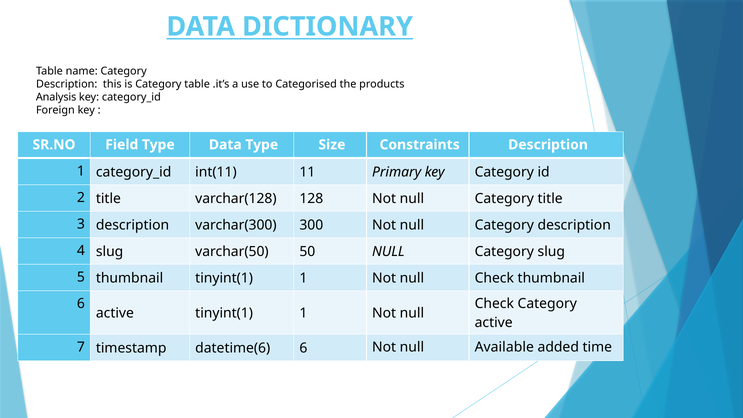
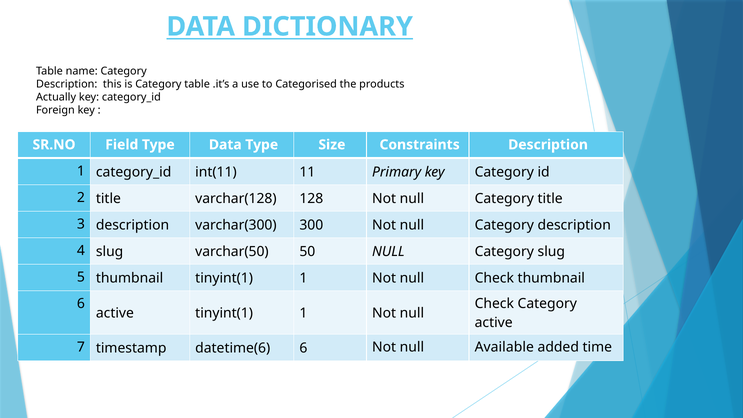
Analysis: Analysis -> Actually (56, 97)
